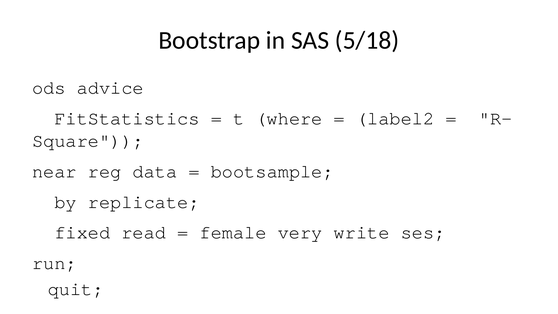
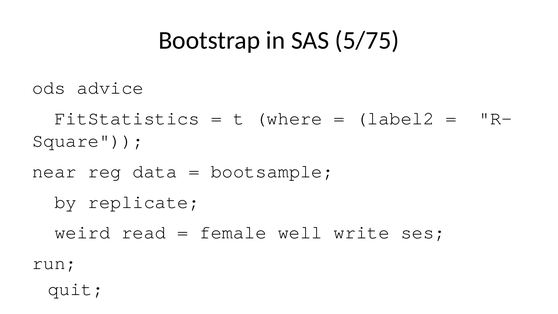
5/18: 5/18 -> 5/75 (367, 41)
fixed: fixed -> weird (82, 232)
very: very -> well (300, 232)
